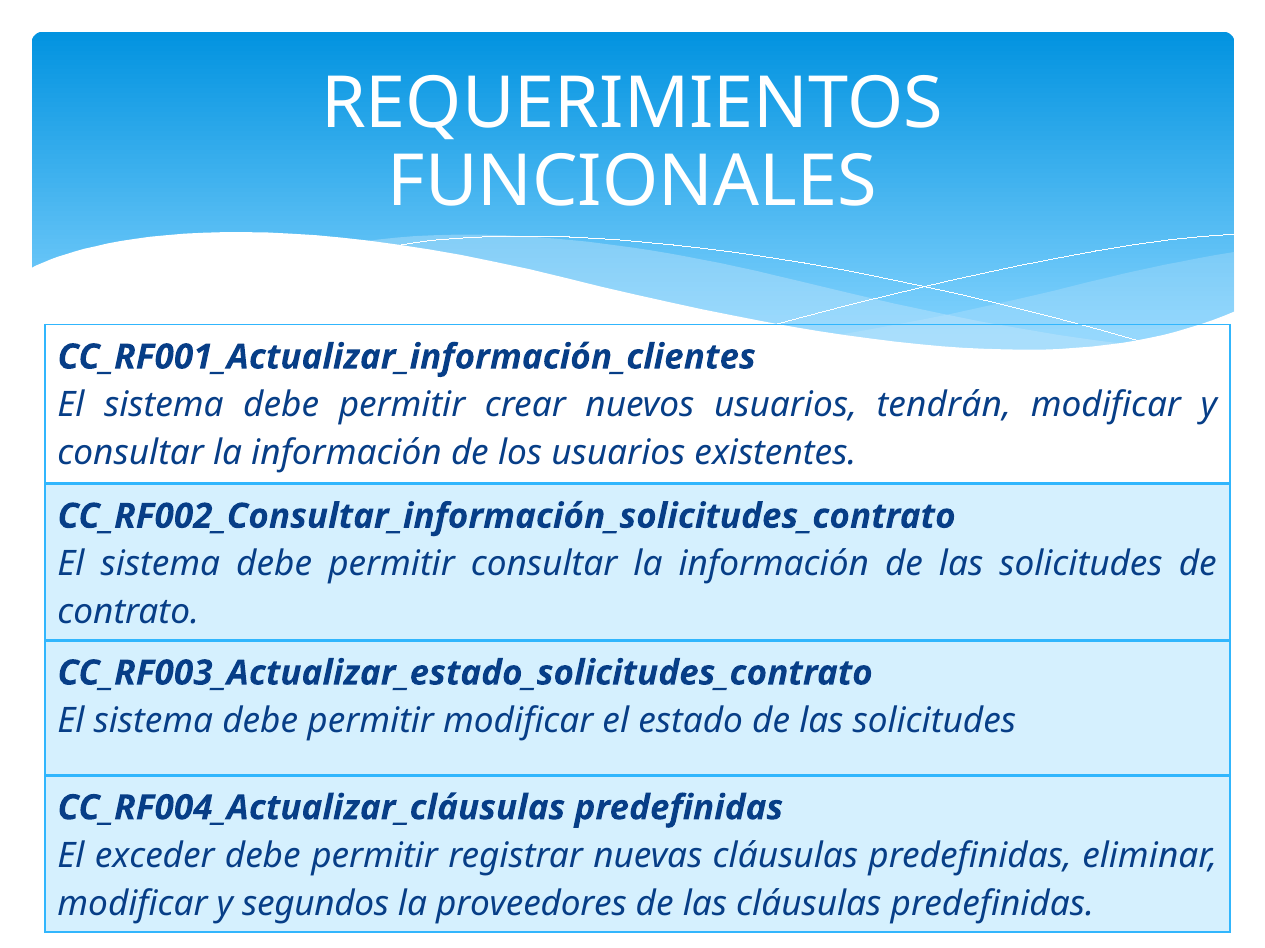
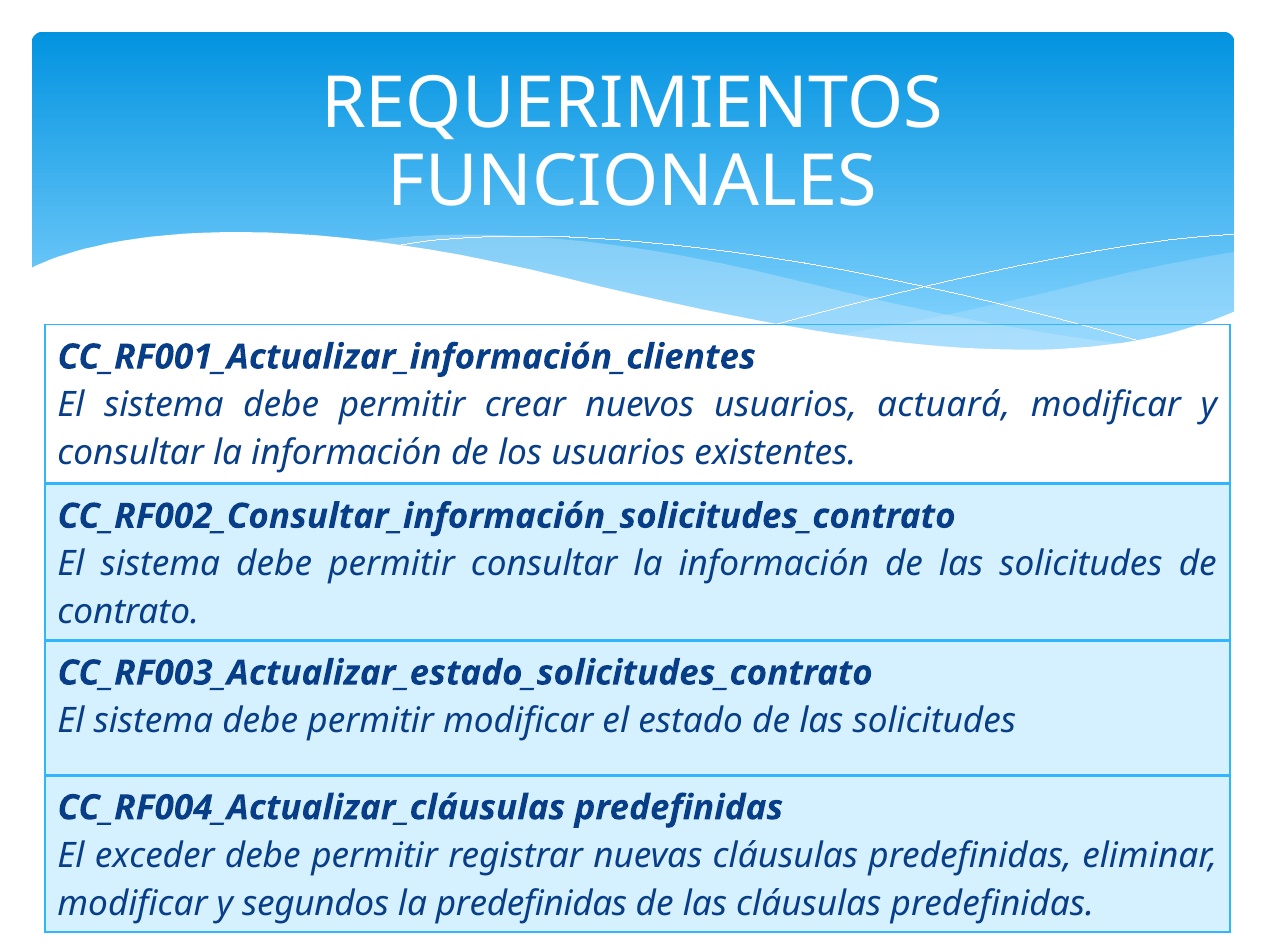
tendrán: tendrán -> actuará (944, 405)
la proveedores: proveedores -> predefinidas (532, 905)
